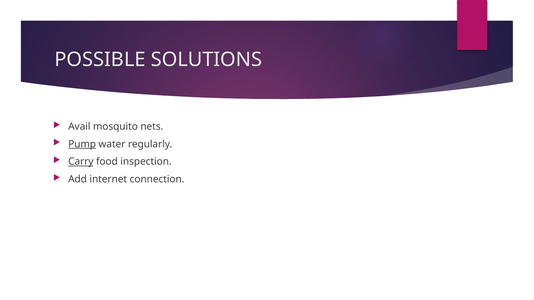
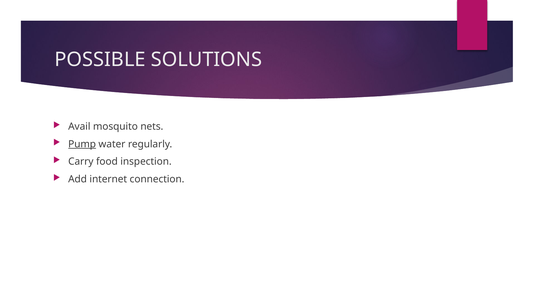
Carry underline: present -> none (81, 162)
